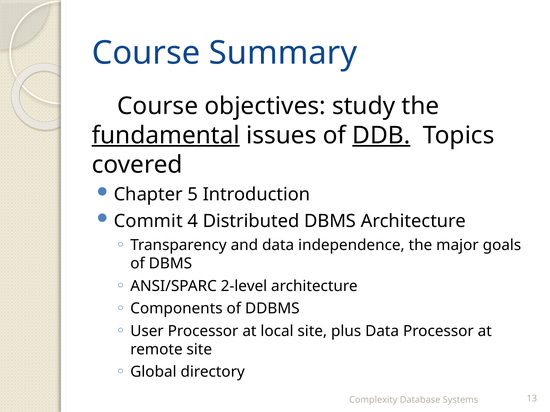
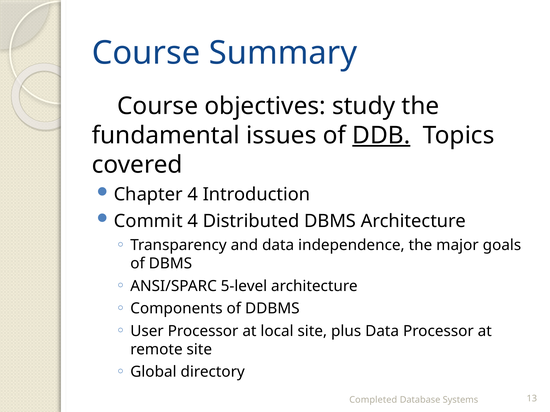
fundamental underline: present -> none (166, 136)
Chapter 5: 5 -> 4 (193, 195)
2-level: 2-level -> 5-level (244, 286)
Complexity: Complexity -> Completed (373, 400)
